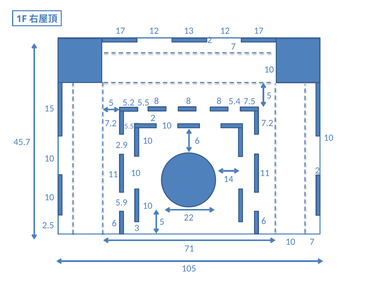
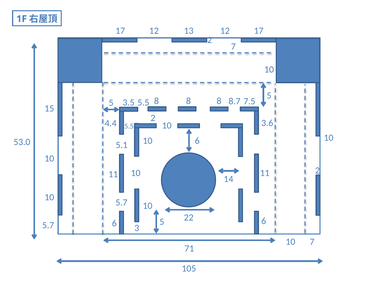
5.4: 5.4 -> 8.7 (235, 102)
5.2: 5.2 -> 3.5 (129, 103)
7.2: 7.2 -> 3.6 (267, 123)
7.2: 7.2 -> 4.4 (111, 124)
45.7: 45.7 -> 53.0 (22, 142)
2.9: 2.9 -> 5.1 (122, 145)
5.9: 5.9 -> 5.7 (121, 203)
2.5: 2.5 -> 5.7 (48, 226)
